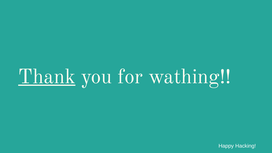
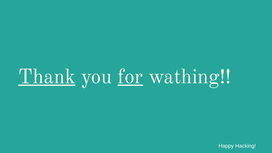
for underline: none -> present (130, 76)
